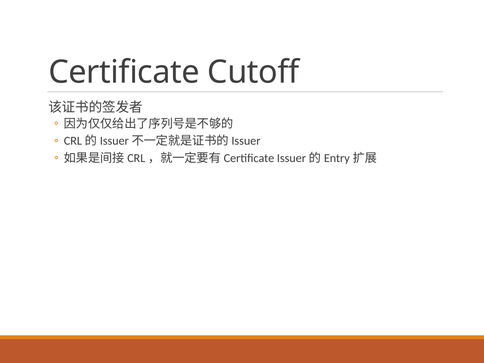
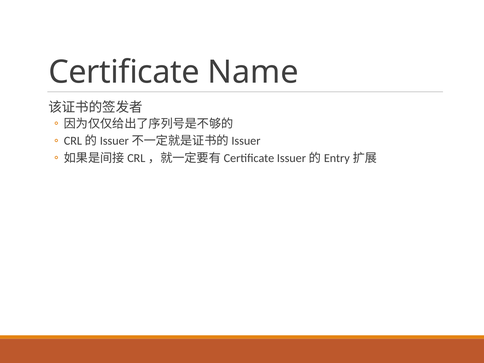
Cutoff: Cutoff -> Name (253, 72)
